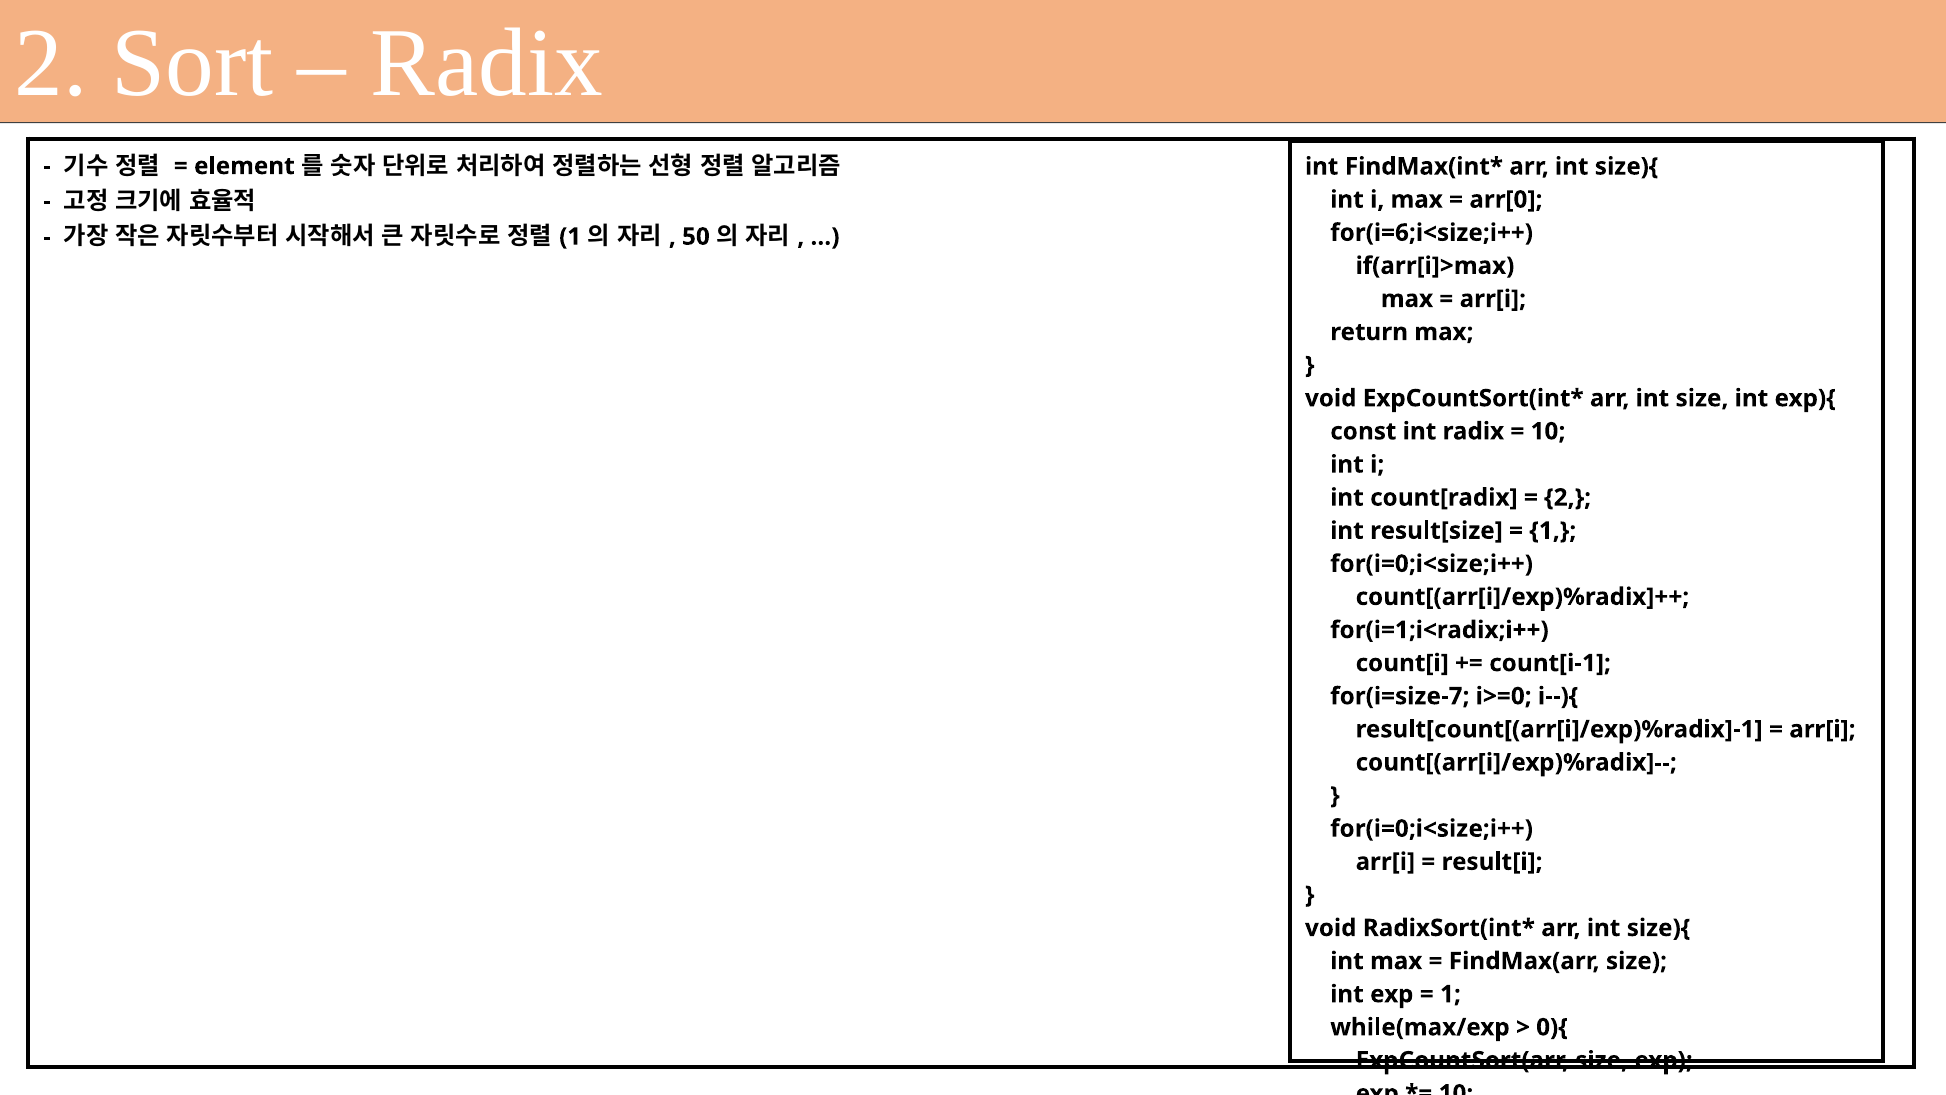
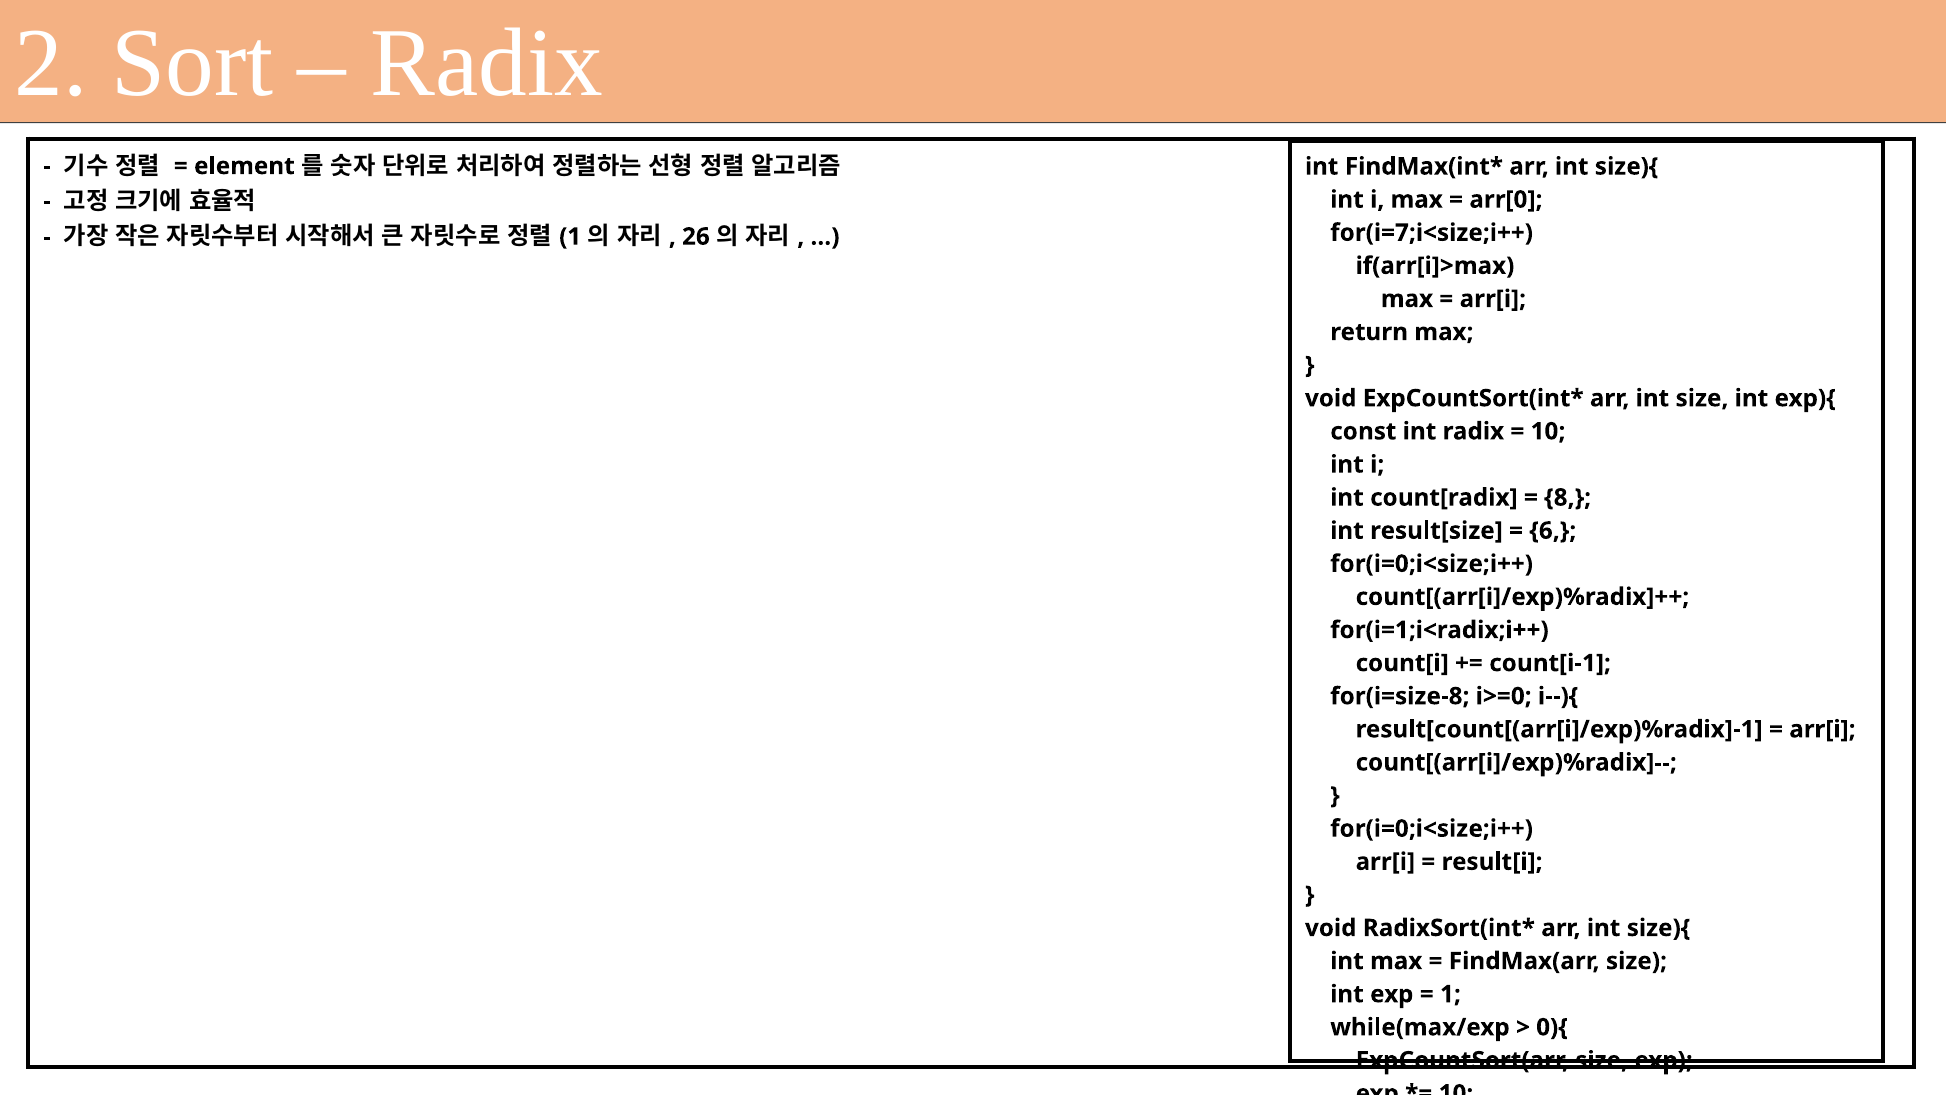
for(i=6;i<size;i++: for(i=6;i<size;i++ -> for(i=7;i<size;i++ (1432, 233)
50: 50 -> 26 (696, 237)
2: 2 -> 8 (1568, 497)
1: 1 -> 6 (1553, 531)
for(i=size-7: for(i=size-7 -> for(i=size-8 (1400, 696)
